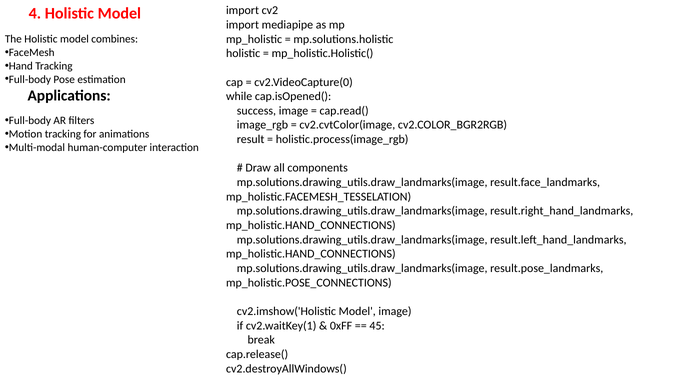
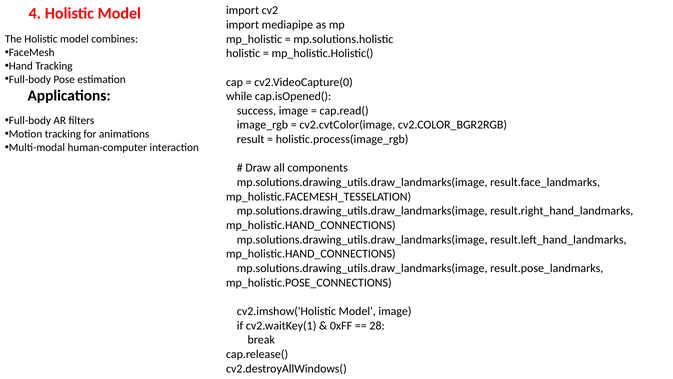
45: 45 -> 28 (377, 325)
